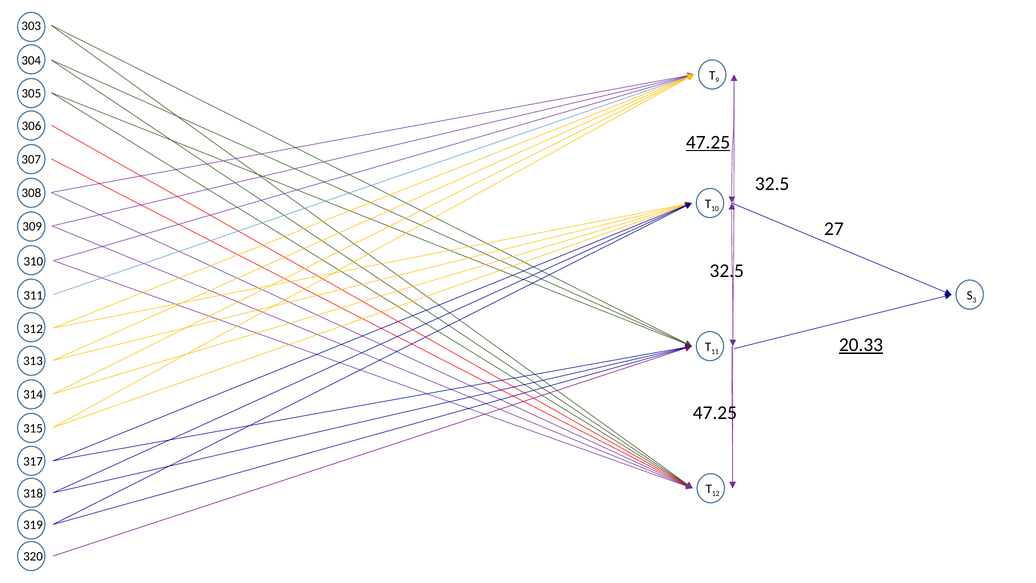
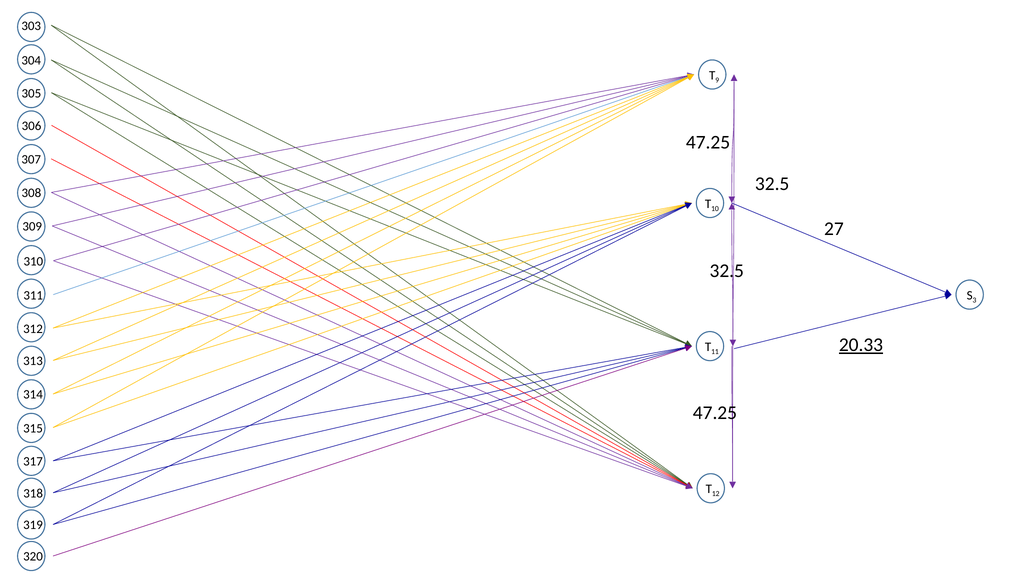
47.25 underline: present -> none (708, 142)
